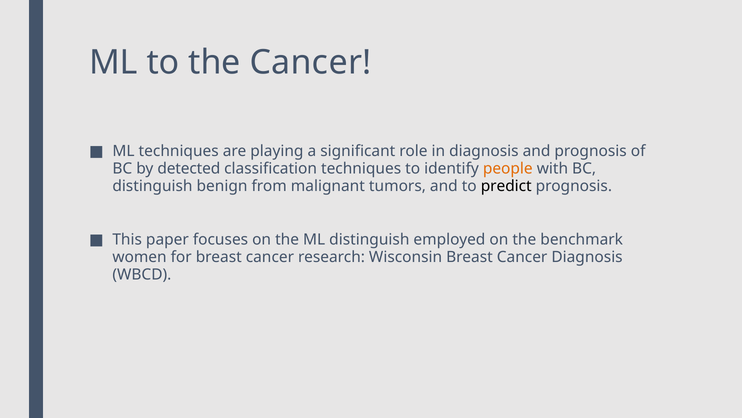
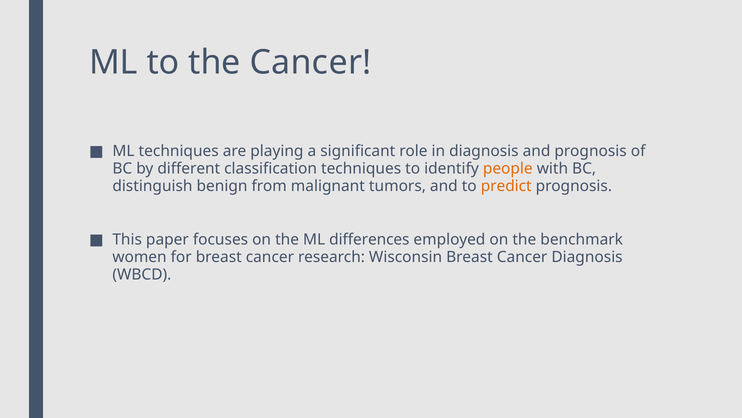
detected: detected -> different (189, 168)
predict colour: black -> orange (506, 186)
ML distinguish: distinguish -> differences (369, 239)
